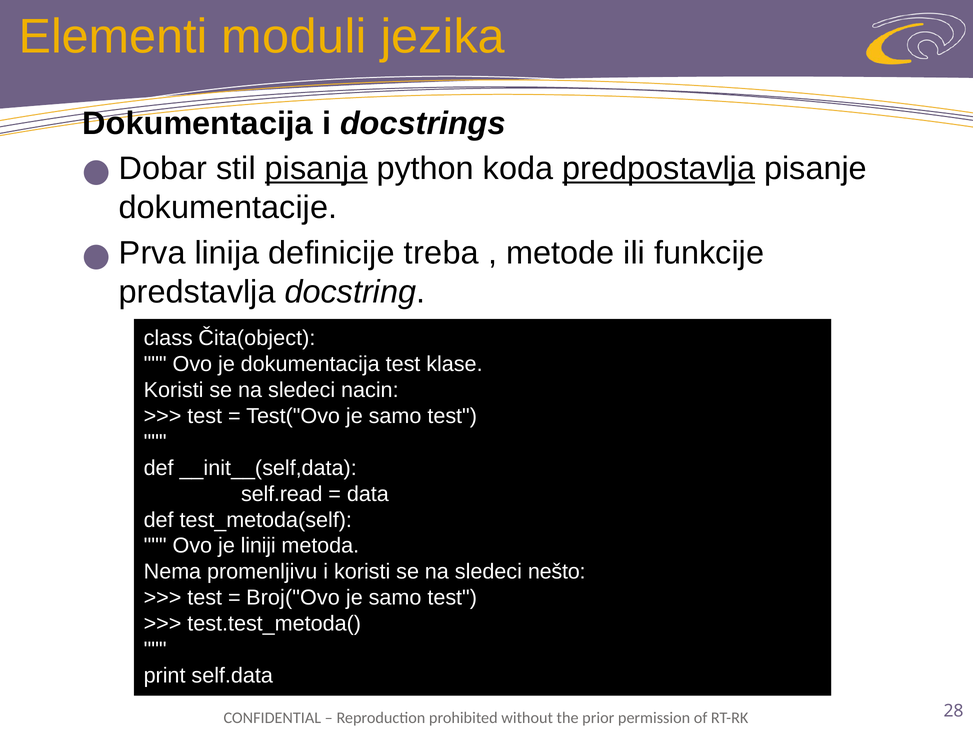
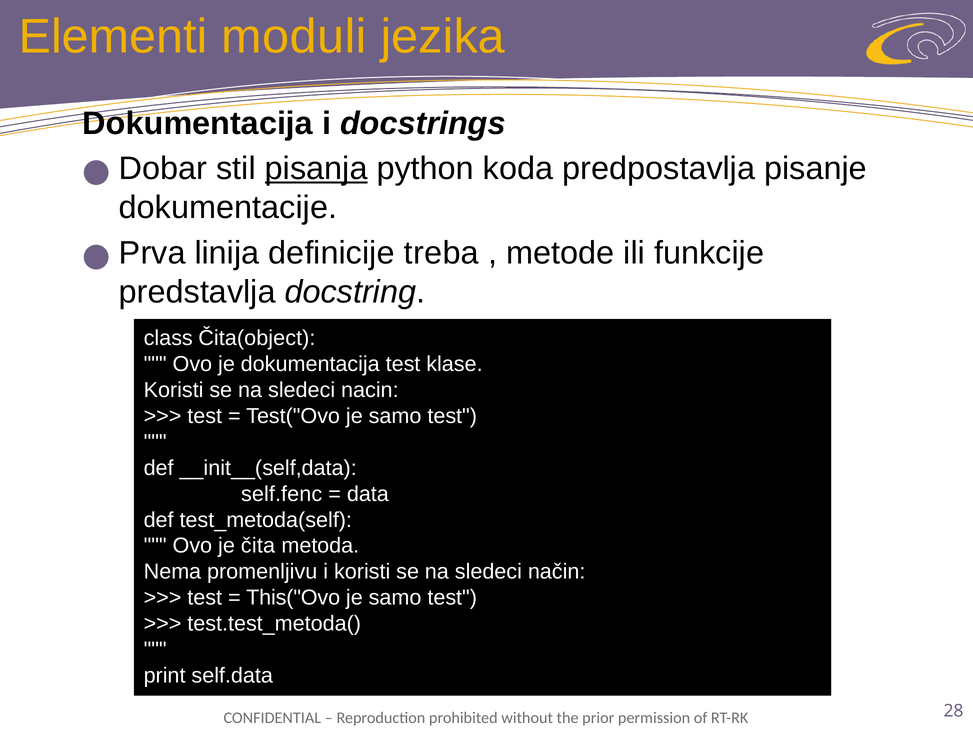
predpostavlja underline: present -> none (659, 169)
self.read: self.read -> self.fenc (282, 494)
liniji: liniji -> čita (258, 546)
nešto: nešto -> način (557, 572)
Broj("Ovo: Broj("Ovo -> This("Ovo (293, 598)
